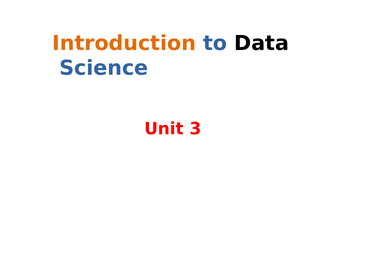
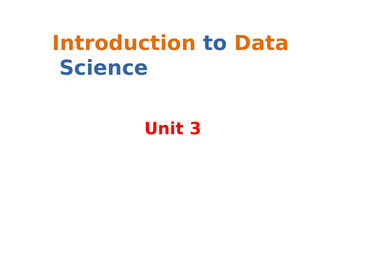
Data colour: black -> orange (262, 43)
